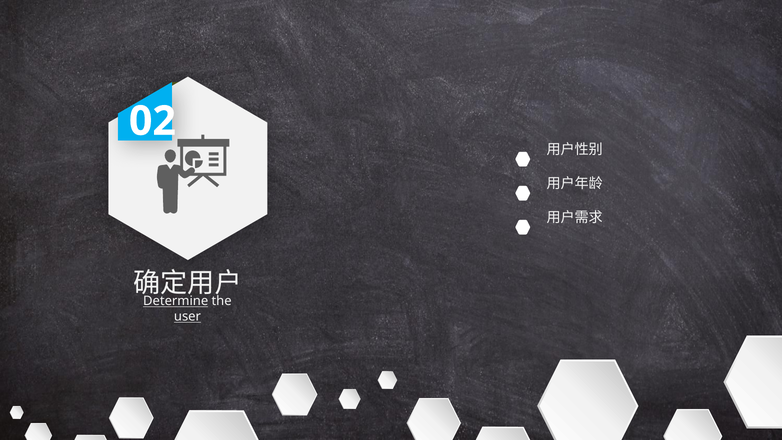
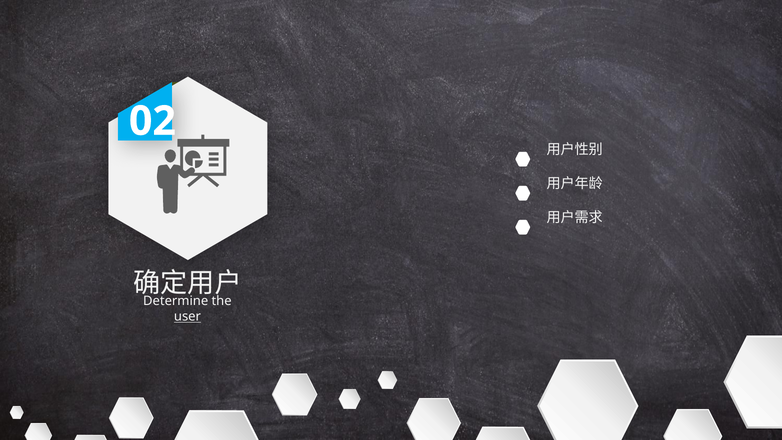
Determine underline: present -> none (176, 301)
